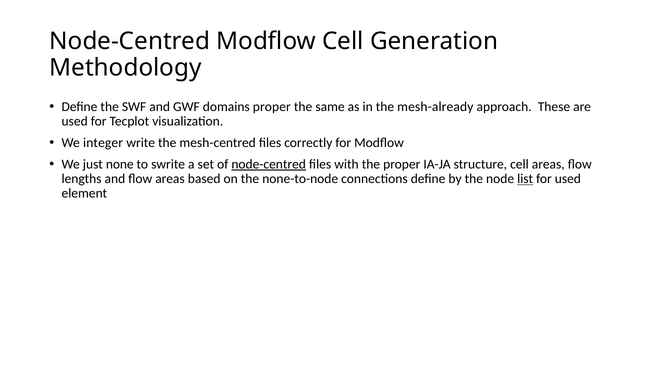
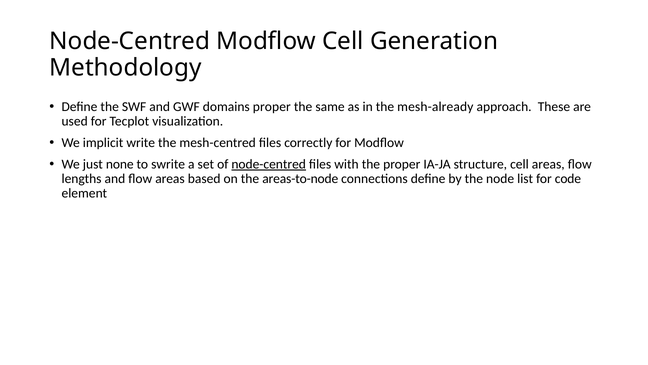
integer: integer -> implicit (103, 143)
none-to-node: none-to-node -> areas-to-node (300, 179)
list underline: present -> none (525, 179)
for used: used -> code (568, 179)
